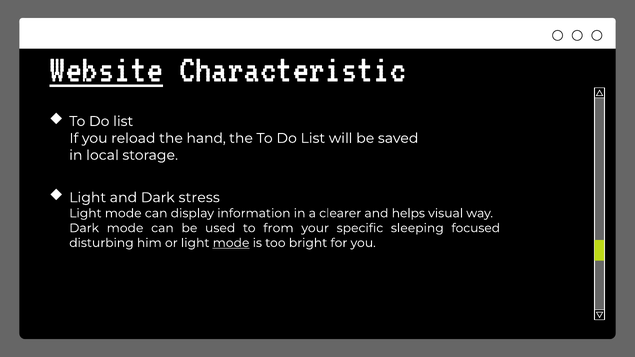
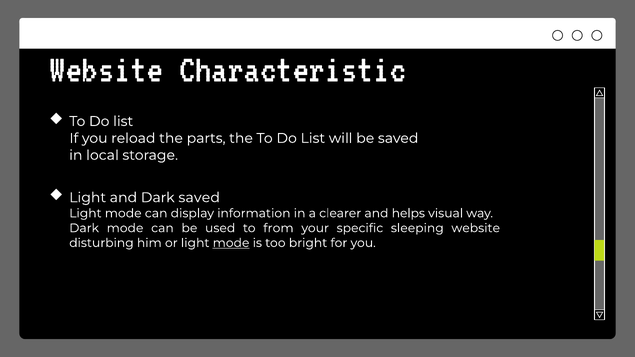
Website underline: present -> none (106, 68)
hand: hand -> parts (206, 138)
Dark stress: stress -> saved (199, 198)
sleeping focused: focused -> website (476, 228)
